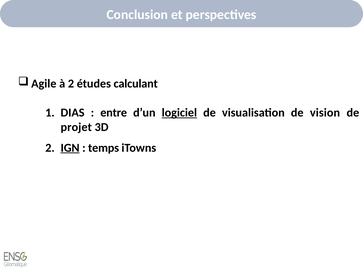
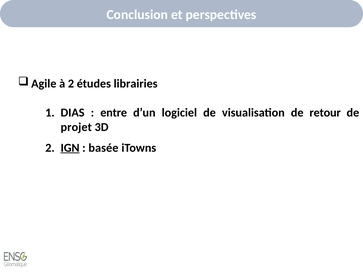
calculant: calculant -> librairies (136, 84)
logiciel underline: present -> none (179, 113)
vision: vision -> retour (325, 113)
temps: temps -> basée (103, 148)
